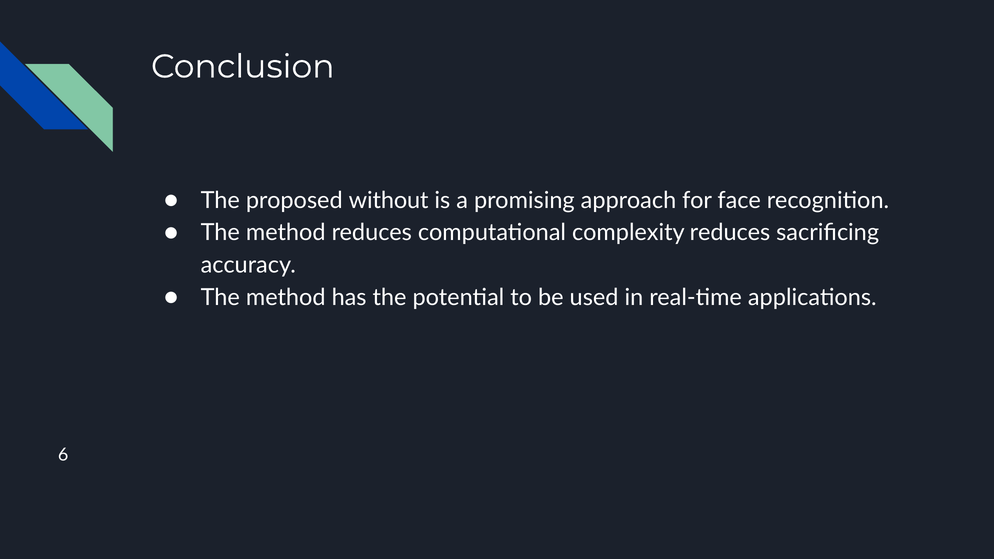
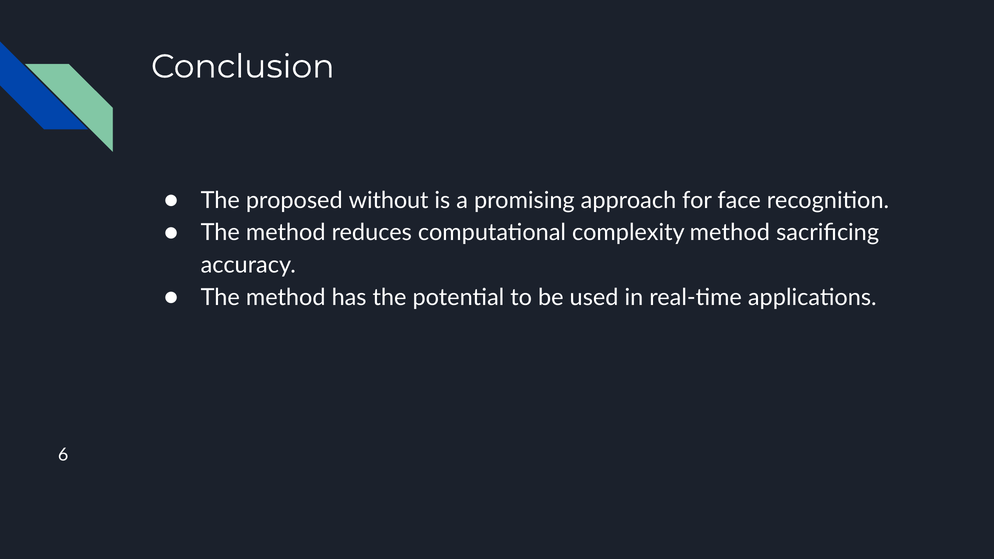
complexity reduces: reduces -> method (730, 233)
